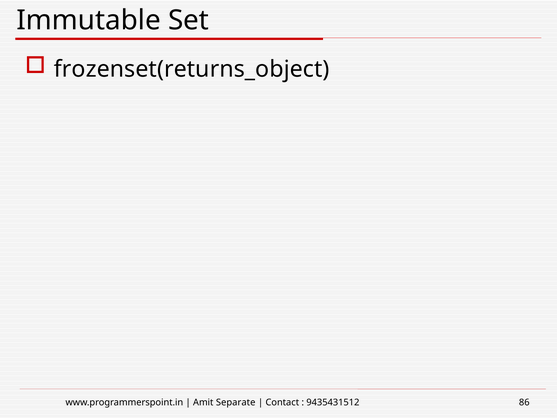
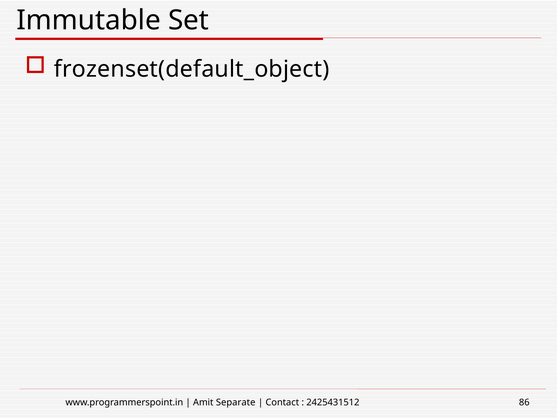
frozenset(returns_object: frozenset(returns_object -> frozenset(default_object (192, 69)
9435431512: 9435431512 -> 2425431512 (333, 402)
